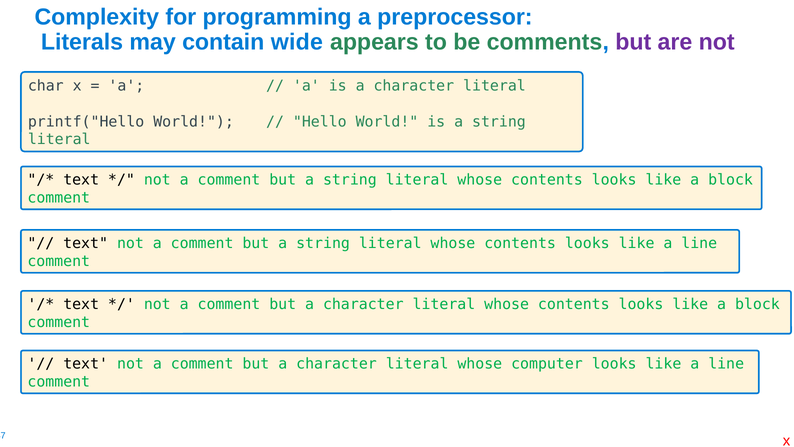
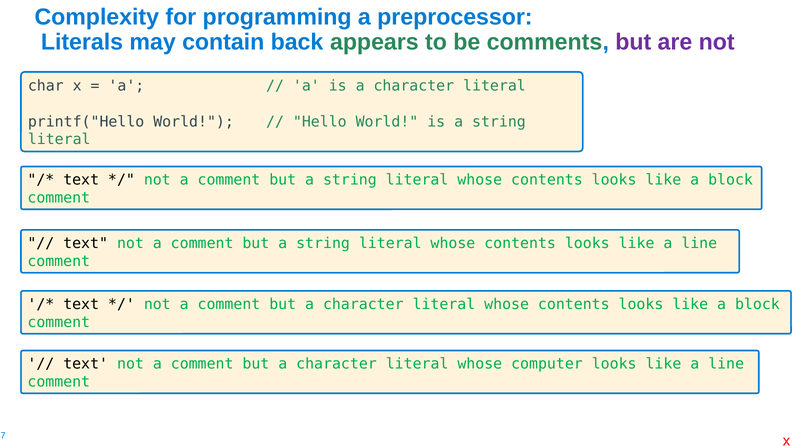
wide: wide -> back (297, 42)
